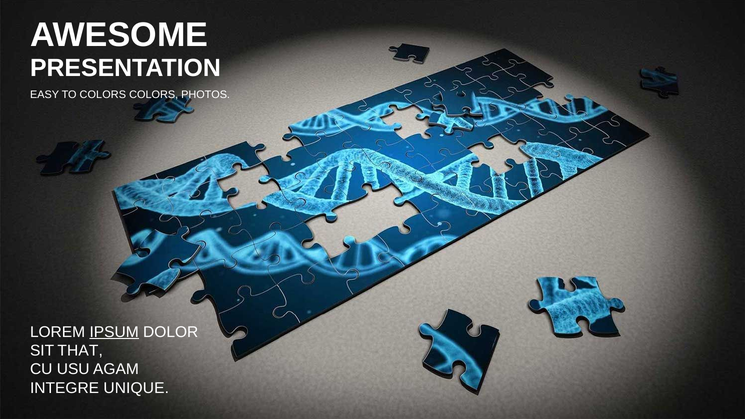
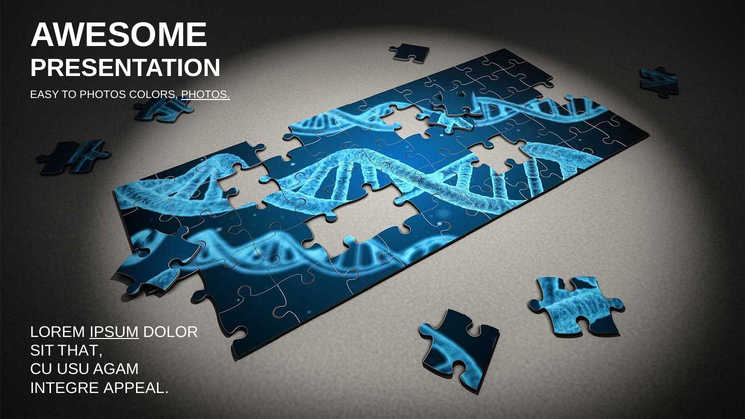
TO COLORS: COLORS -> PHOTOS (103, 95)
PHOTOS underline: none -> present (206, 95)
UNIQUE: UNIQUE -> APPEAL (136, 388)
